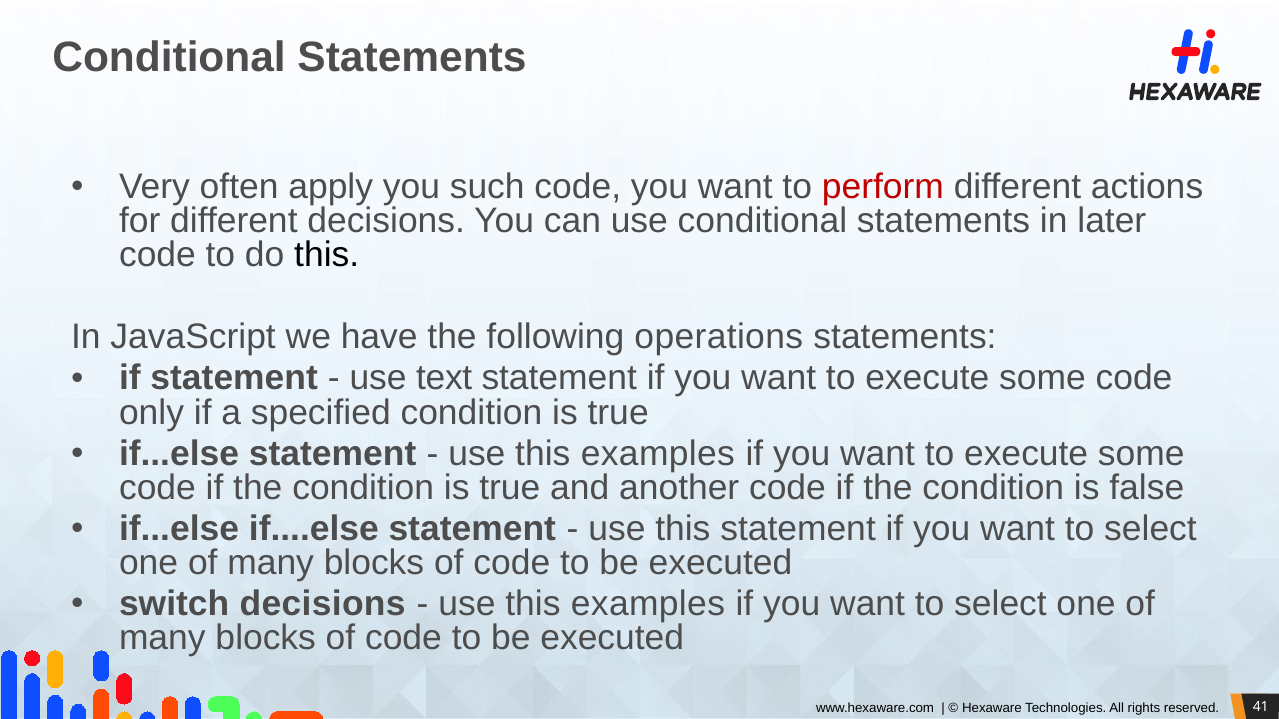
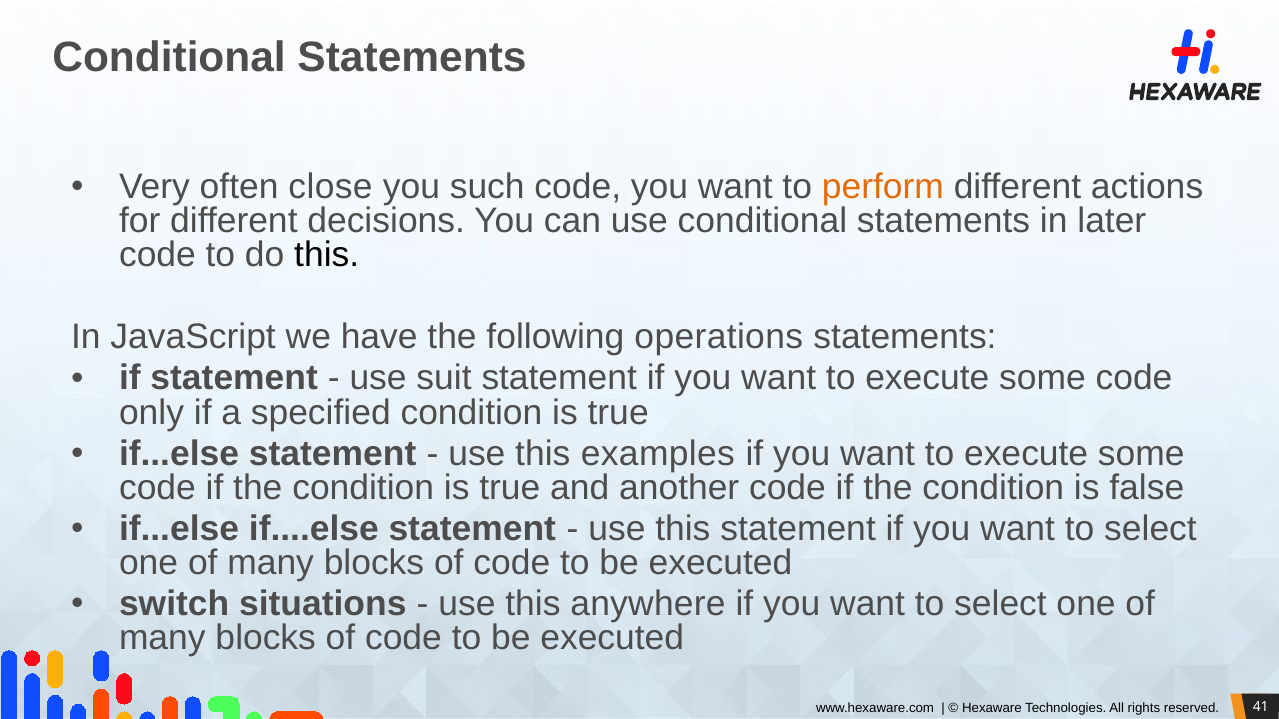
apply: apply -> close (331, 187)
perform colour: red -> orange (883, 187)
text: text -> suit (444, 379)
switch decisions: decisions -> situations (323, 604)
examples: examples -> anywhere (648, 604)
